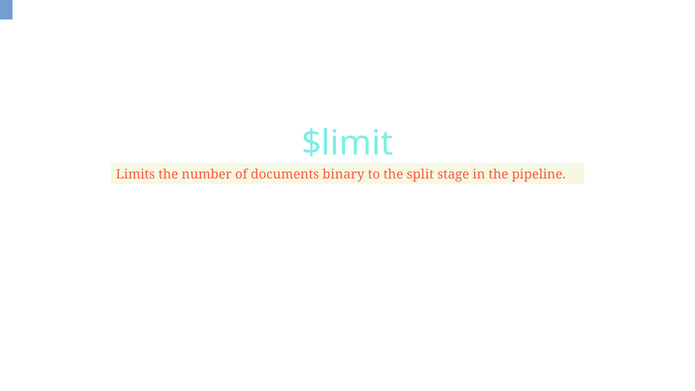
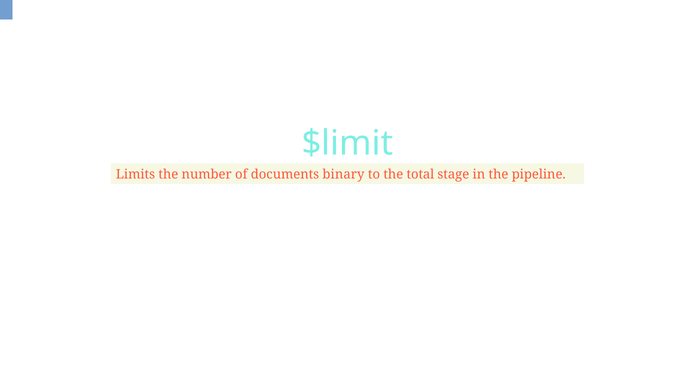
split: split -> total (420, 174)
